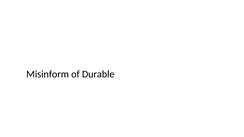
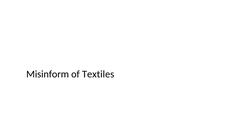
Durable: Durable -> Textiles (98, 74)
